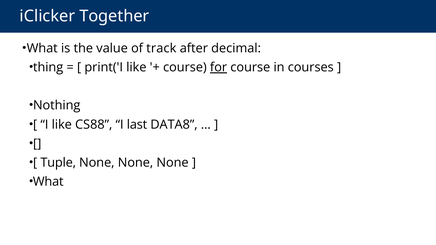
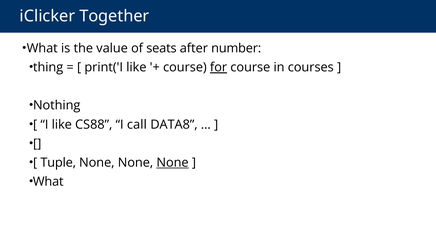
track: track -> seats (161, 48)
decimal: decimal -> number (236, 48)
last: last -> call (137, 125)
None underline: none -> present (173, 163)
